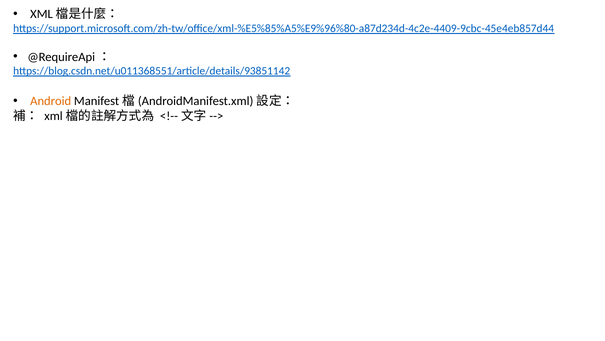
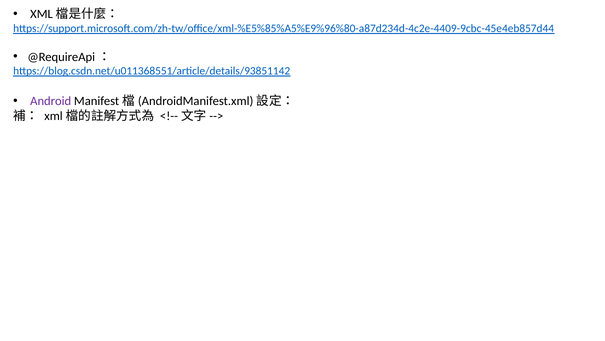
Android colour: orange -> purple (51, 101)
